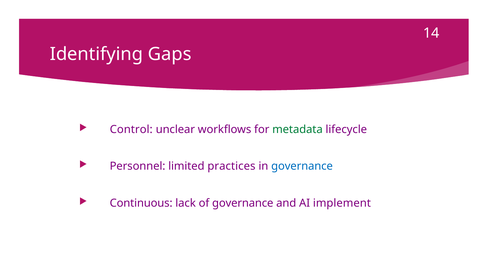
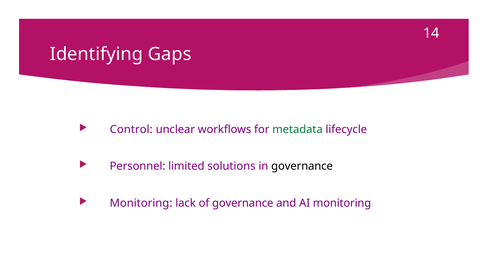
practices: practices -> solutions (231, 167)
governance colour: blue -> black (302, 167)
Continuous: Continuous -> Monitoring (141, 204)
AI implement: implement -> monitoring (342, 204)
